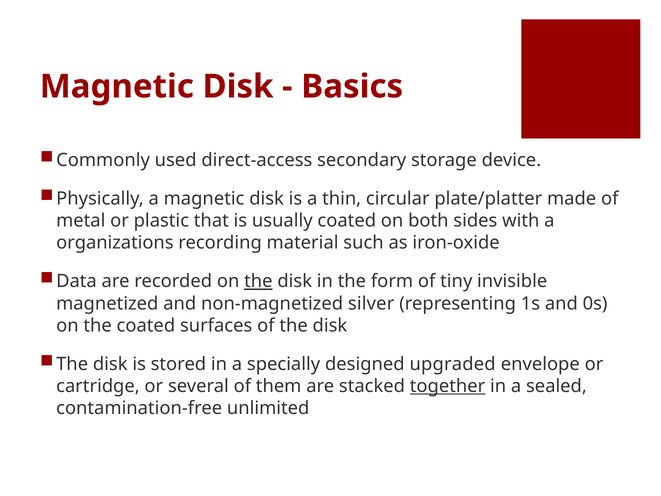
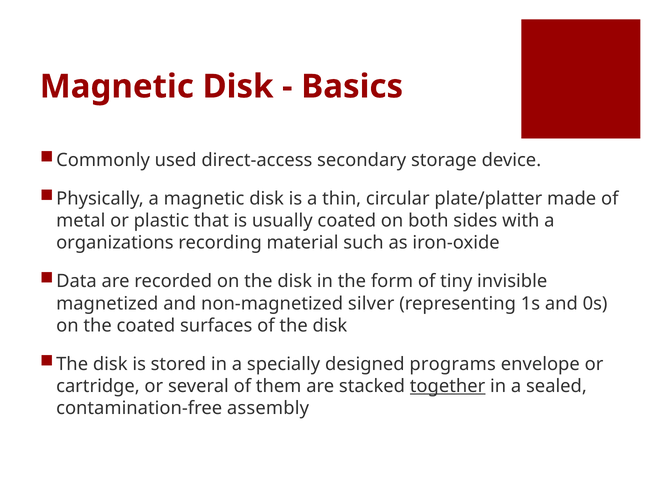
the underline: present -> none (258, 281)
upgraded: upgraded -> programs (453, 364)
unlimited: unlimited -> assembly (268, 408)
